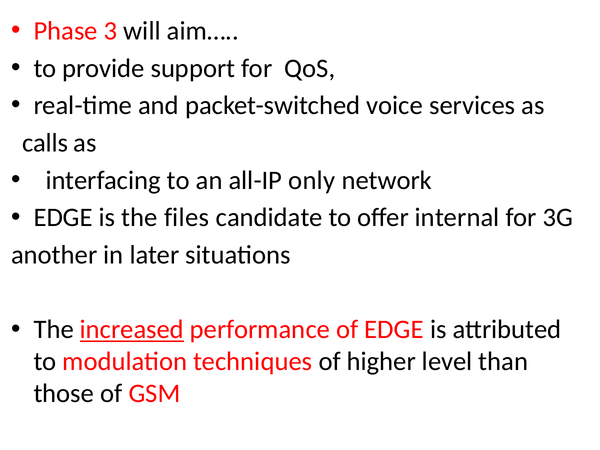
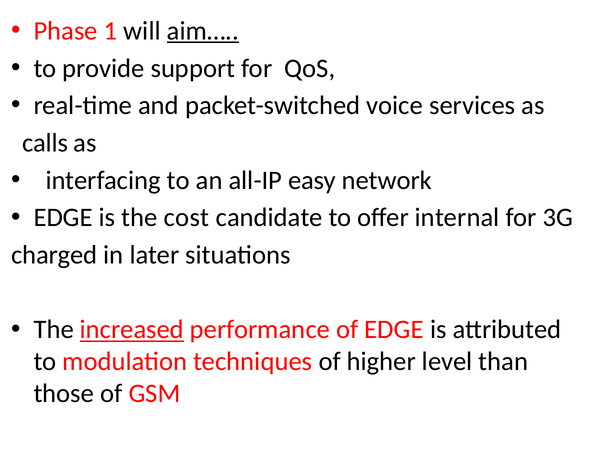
3: 3 -> 1 (111, 31)
aim… underline: none -> present (203, 31)
only: only -> easy (312, 180)
files: files -> cost (187, 218)
another: another -> charged (54, 255)
